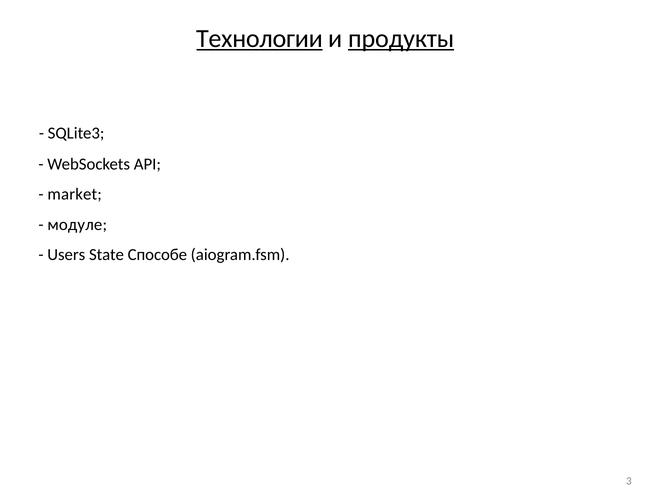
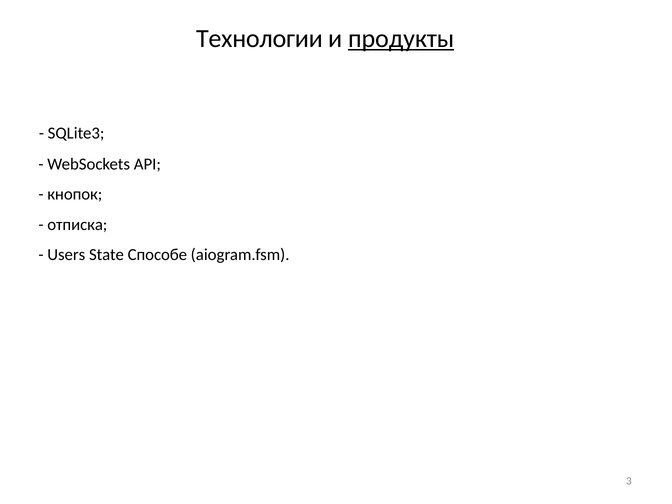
Технологии underline: present -> none (259, 39)
market: market -> кнопок (75, 194)
модуле: модуле -> отписка (77, 225)
